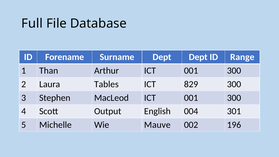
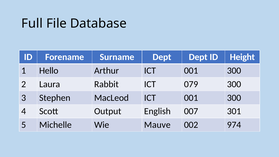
Range: Range -> Height (242, 57)
Than: Than -> Hello (49, 71)
Tables: Tables -> Rabbit (106, 84)
829: 829 -> 079 (191, 84)
004: 004 -> 007 (191, 111)
196: 196 -> 974 (234, 125)
